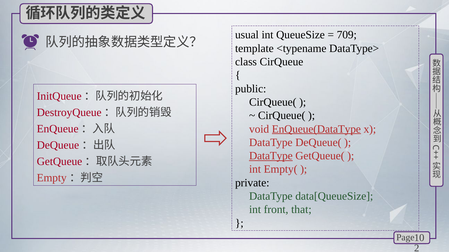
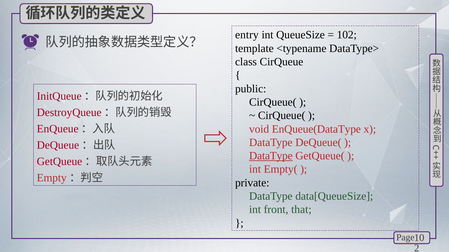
usual: usual -> entry (247, 35)
709: 709 -> 102 (347, 35)
EnQueue(DataType underline: present -> none (316, 129)
